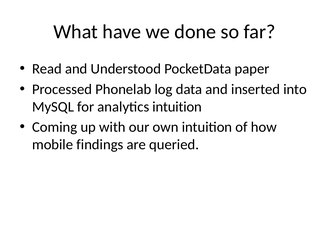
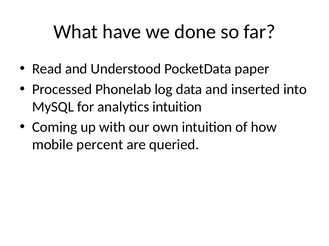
findings: findings -> percent (100, 145)
